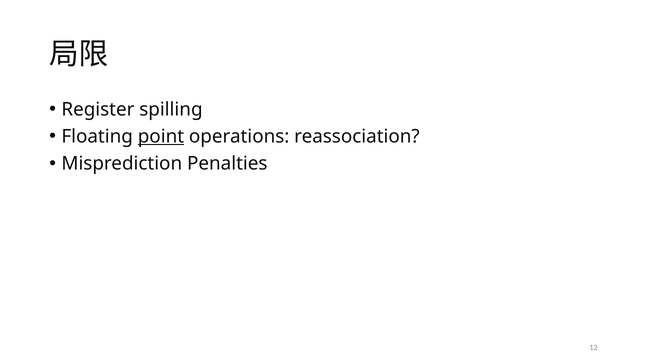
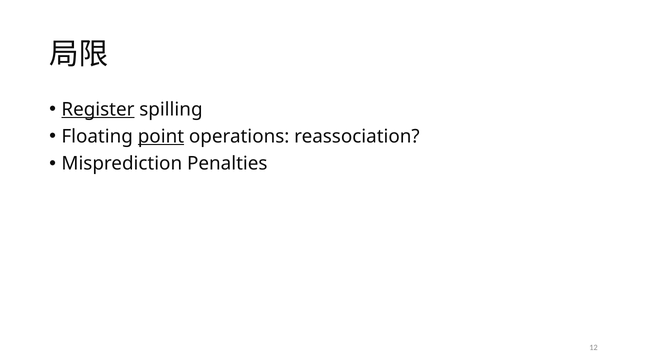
Register underline: none -> present (98, 109)
